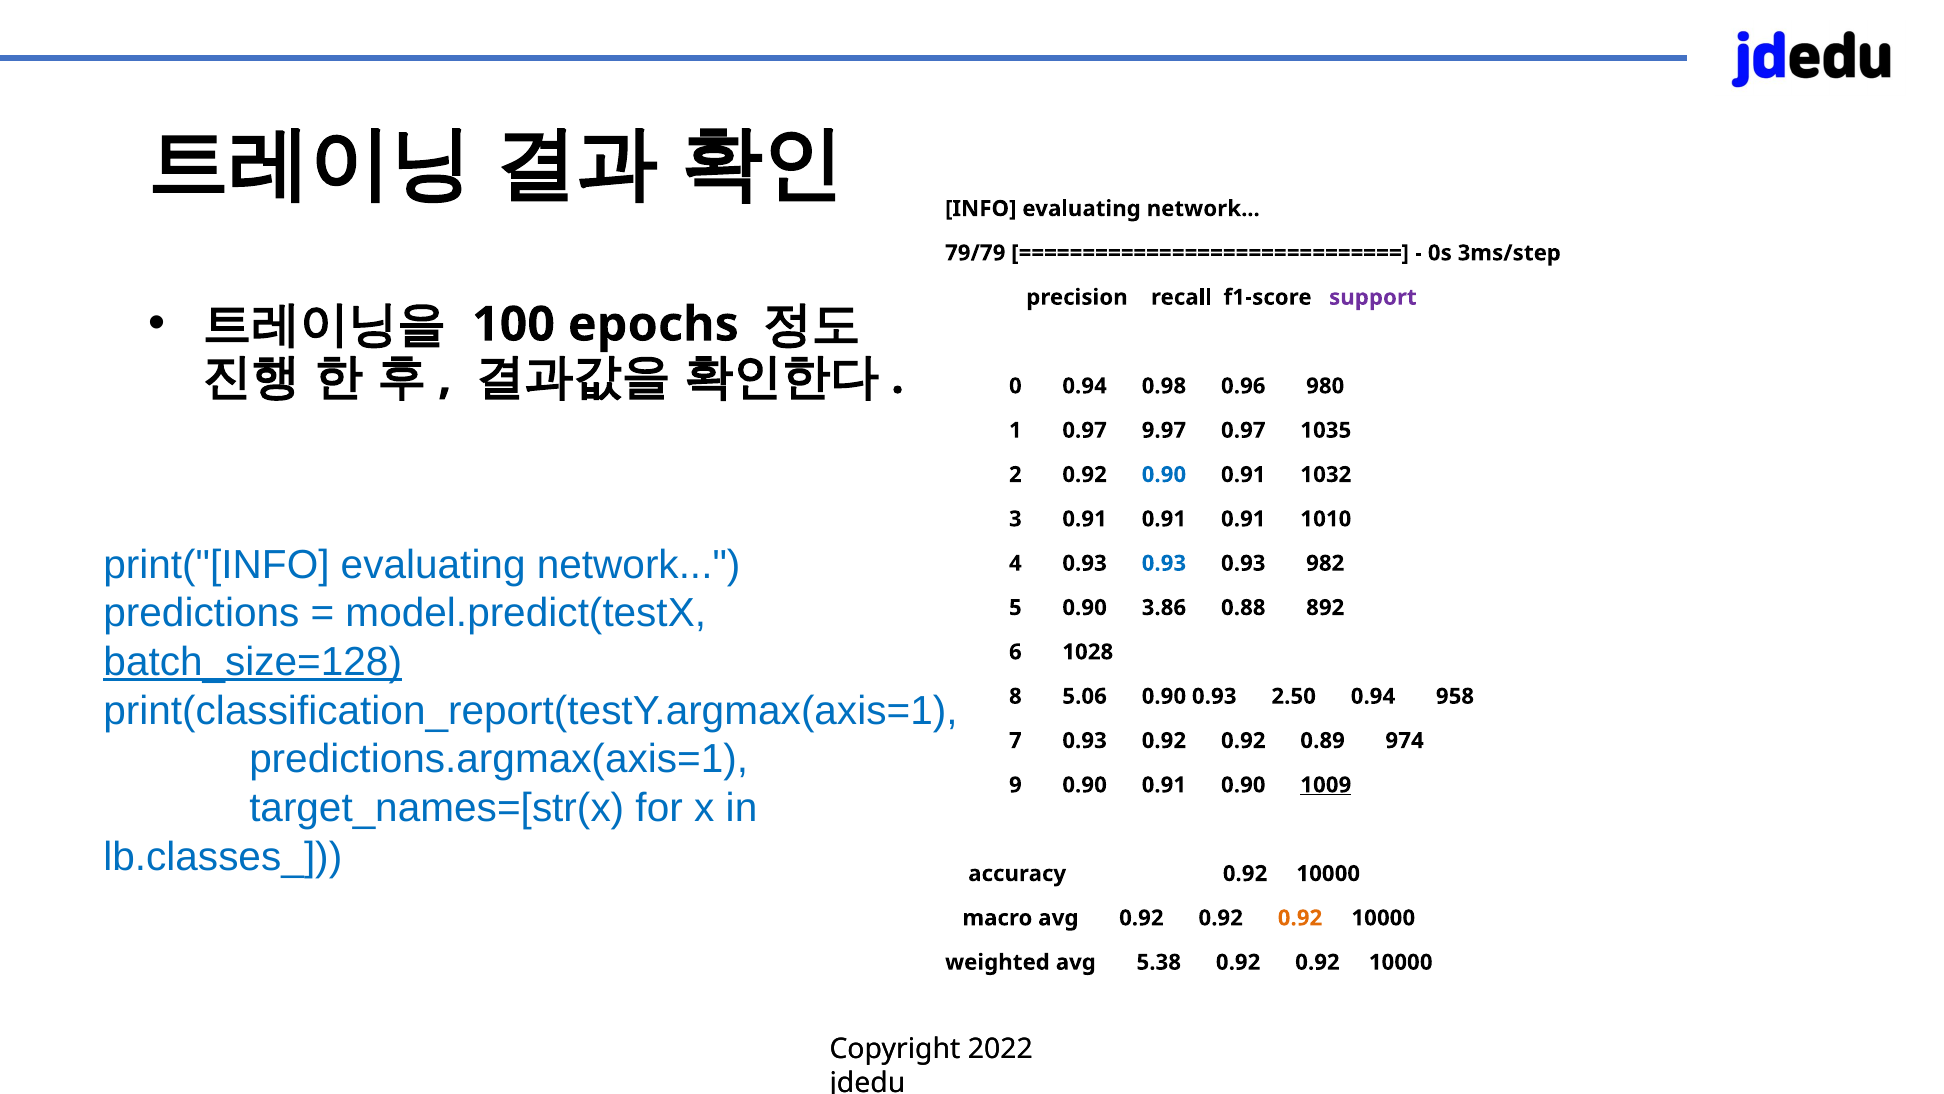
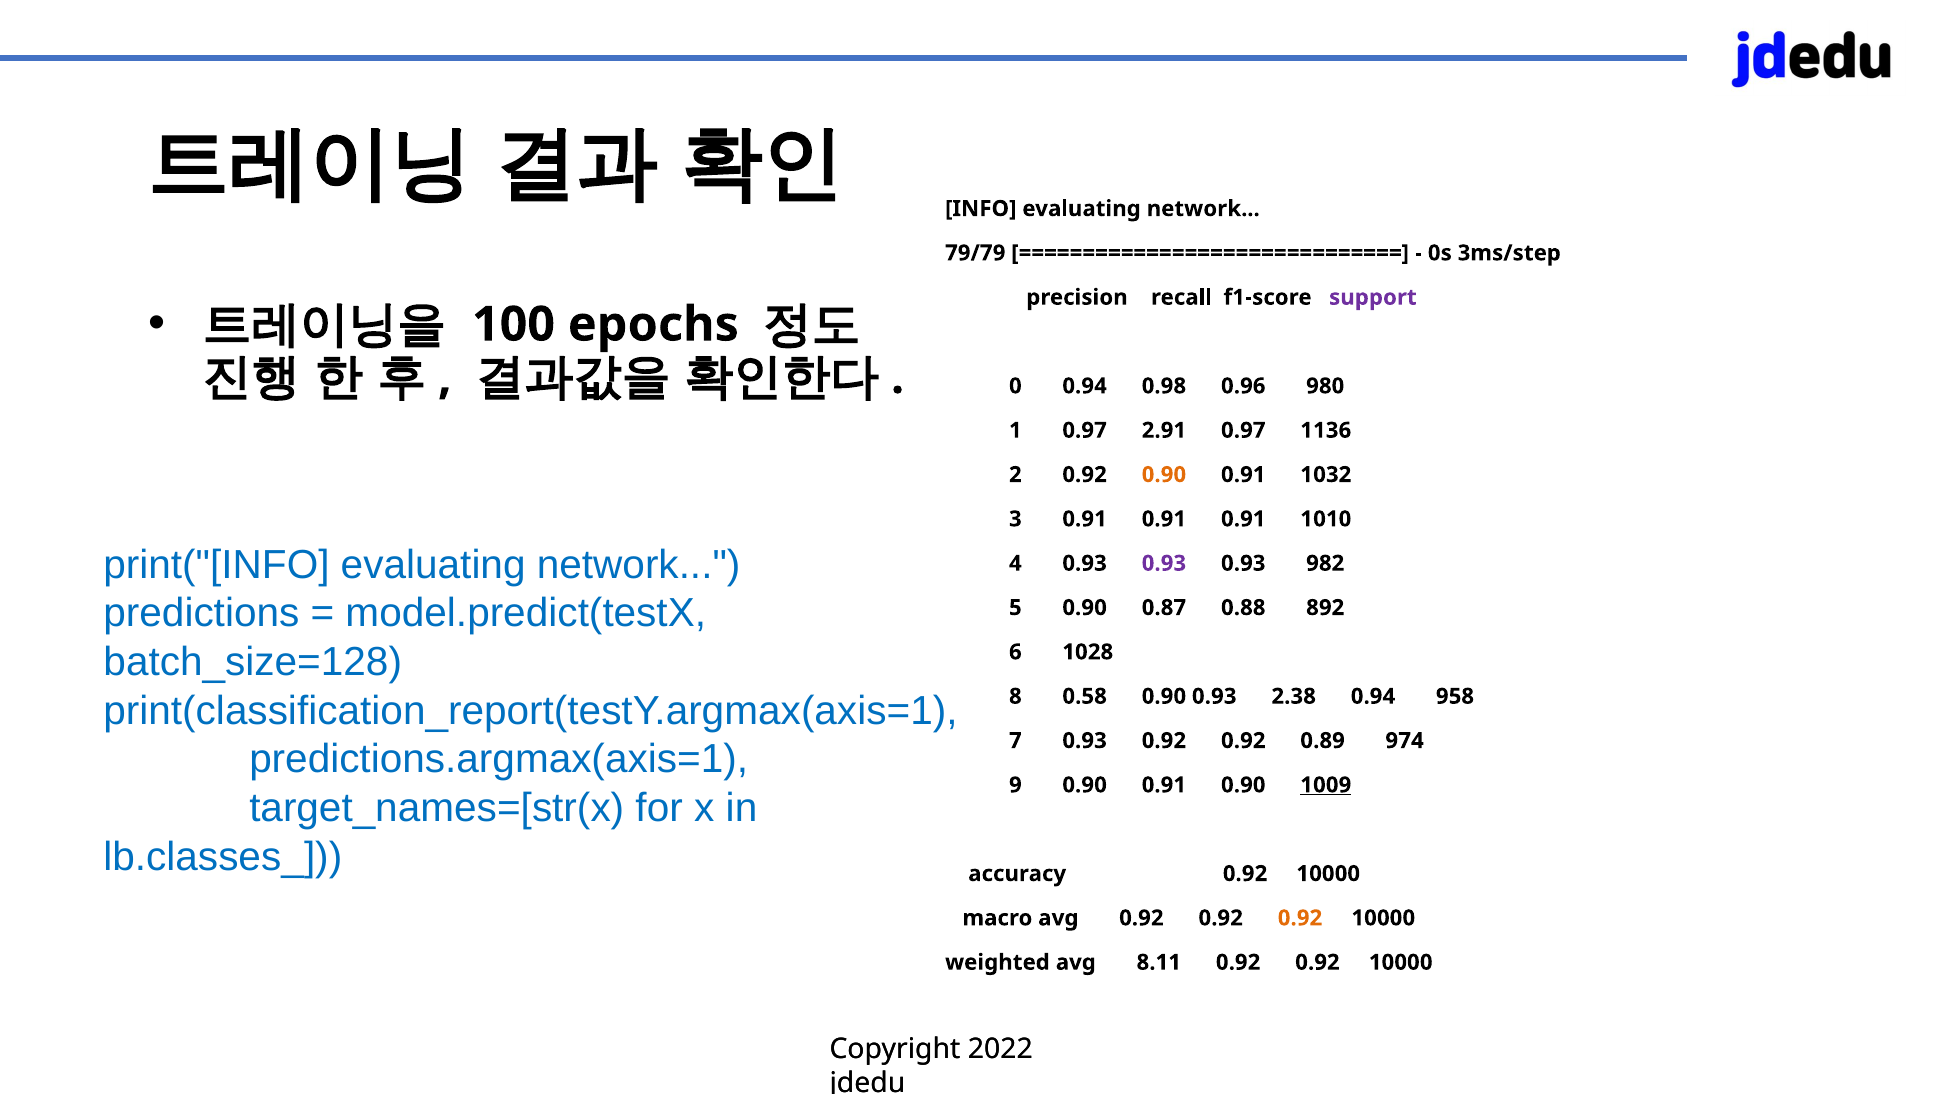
9.97: 9.97 -> 2.91 (1164, 430)
1035: 1035 -> 1136 (1326, 430)
0.90 colour: blue -> orange (1164, 474)
0.93 colour: blue -> purple (1164, 563)
3.86: 3.86 -> 0.87 (1164, 607)
batch_size=128 underline: present -> none (253, 662)
5.06: 5.06 -> 0.58 (1085, 696)
2.50: 2.50 -> 2.38 (1294, 696)
5.38: 5.38 -> 8.11 (1159, 962)
